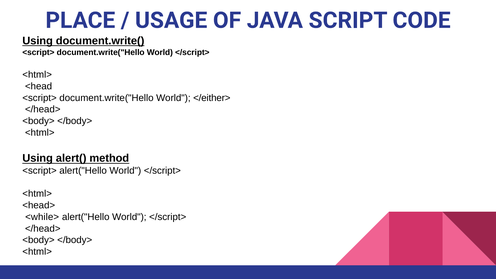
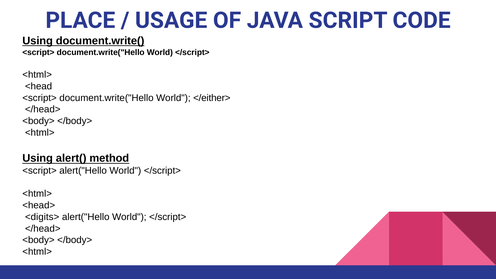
<while>: <while> -> <digits> (42, 217)
